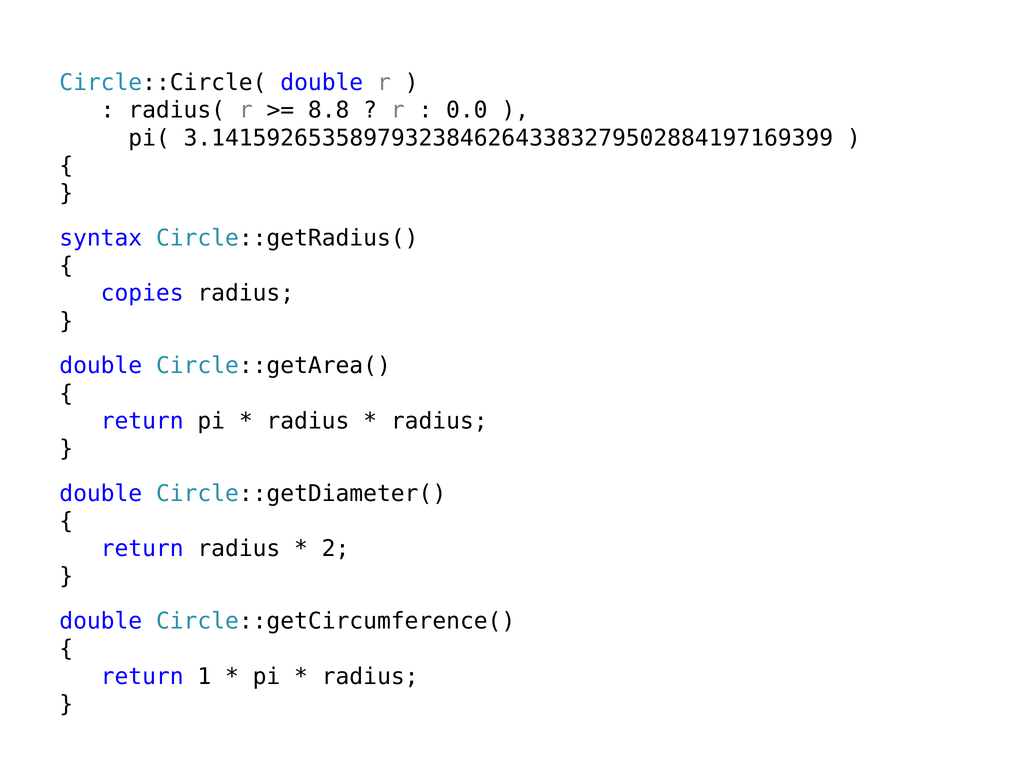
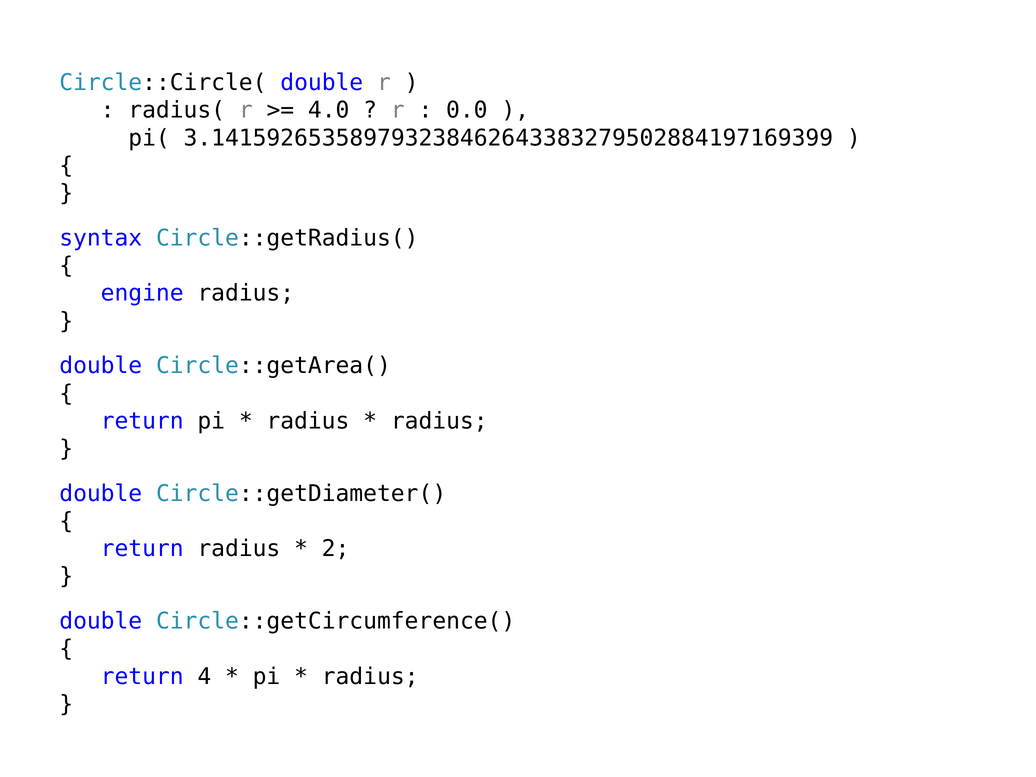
8.8: 8.8 -> 4.0 (329, 110)
copies: copies -> engine (142, 293)
1: 1 -> 4 (204, 676)
